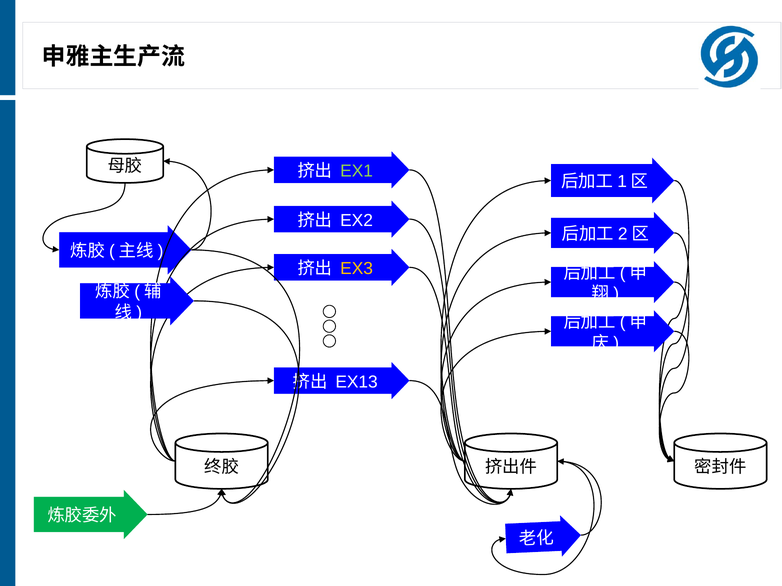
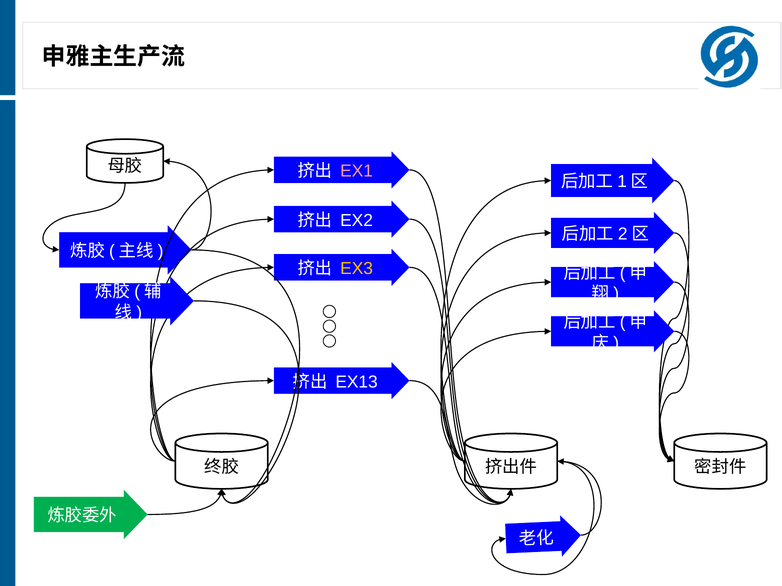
EX1 colour: light green -> pink (357, 171)
